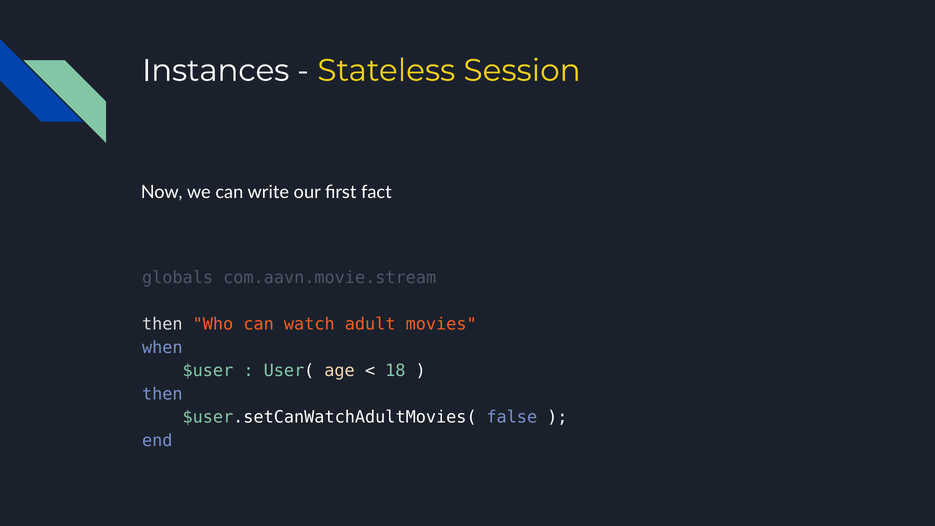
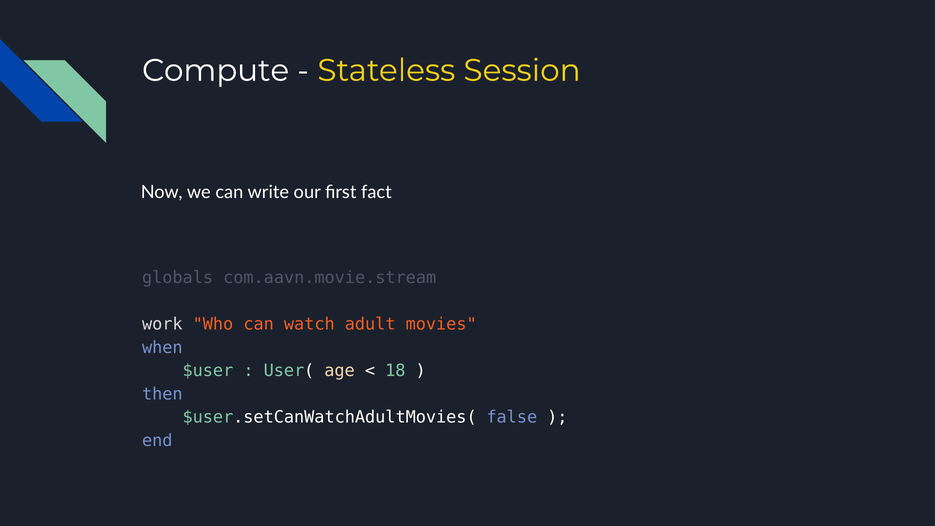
Instances: Instances -> Compute (216, 71)
then: then -> work (162, 324)
